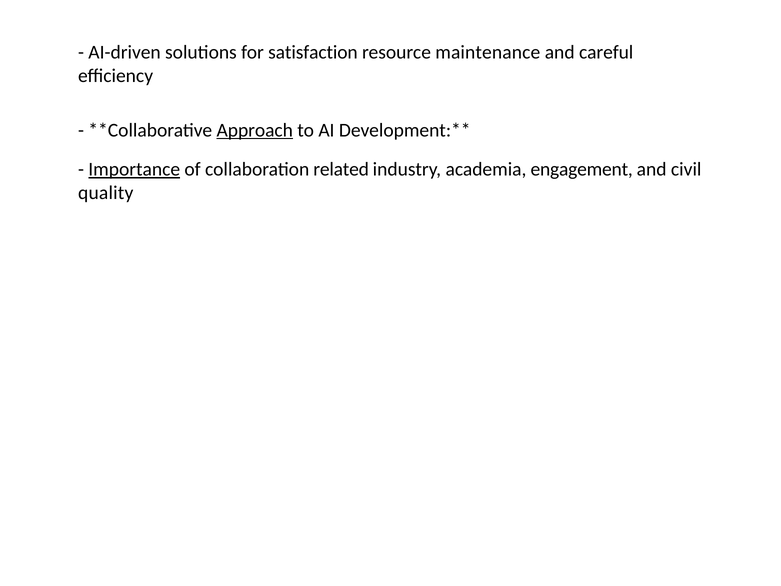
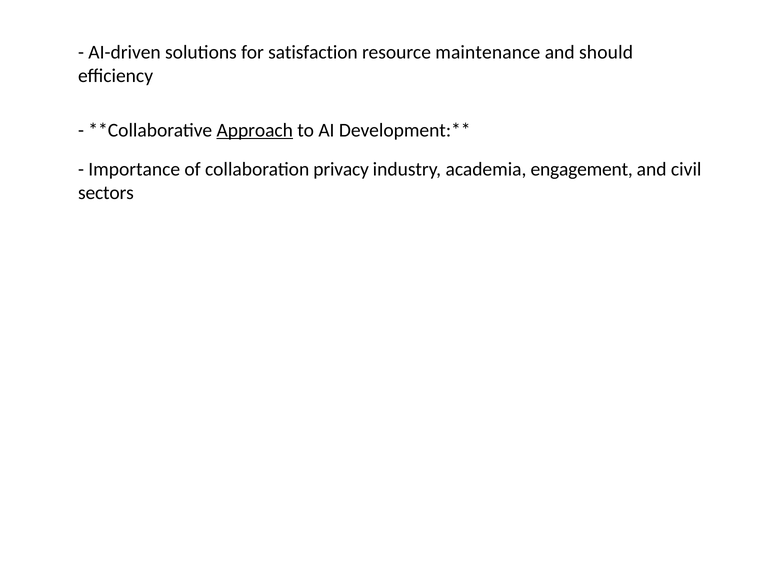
careful: careful -> should (606, 52)
Importance underline: present -> none (134, 169)
related: related -> privacy (341, 169)
quality: quality -> sectors (106, 193)
